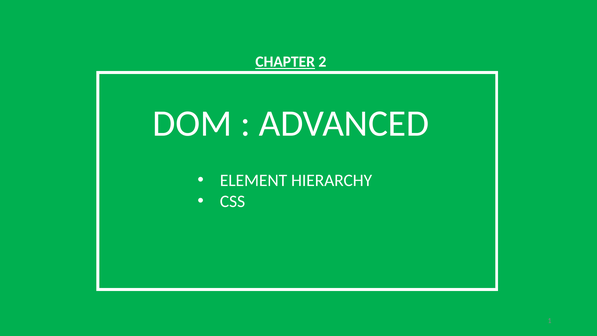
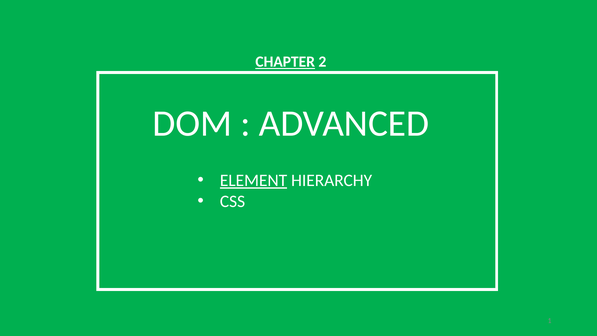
ELEMENT underline: none -> present (254, 180)
